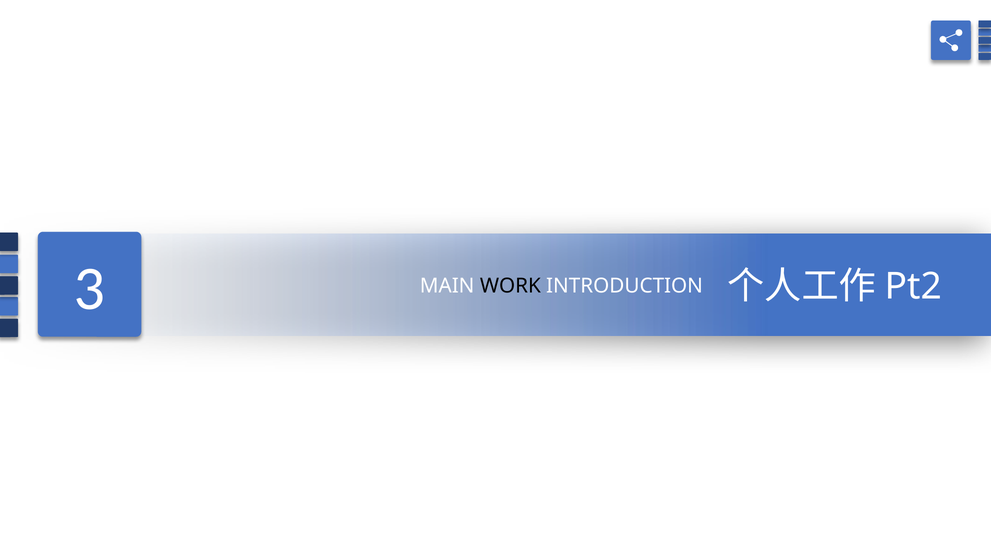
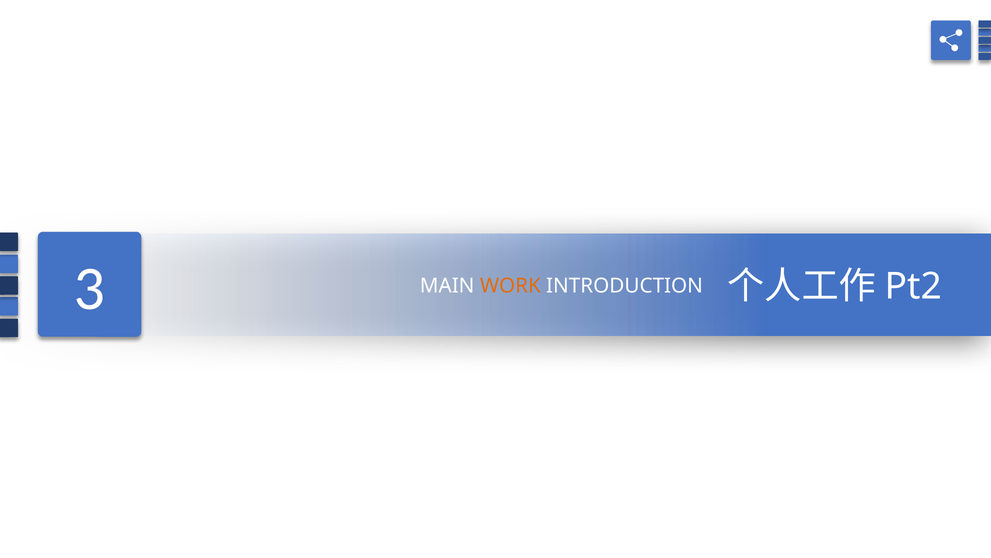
WORK colour: black -> orange (510, 286)
